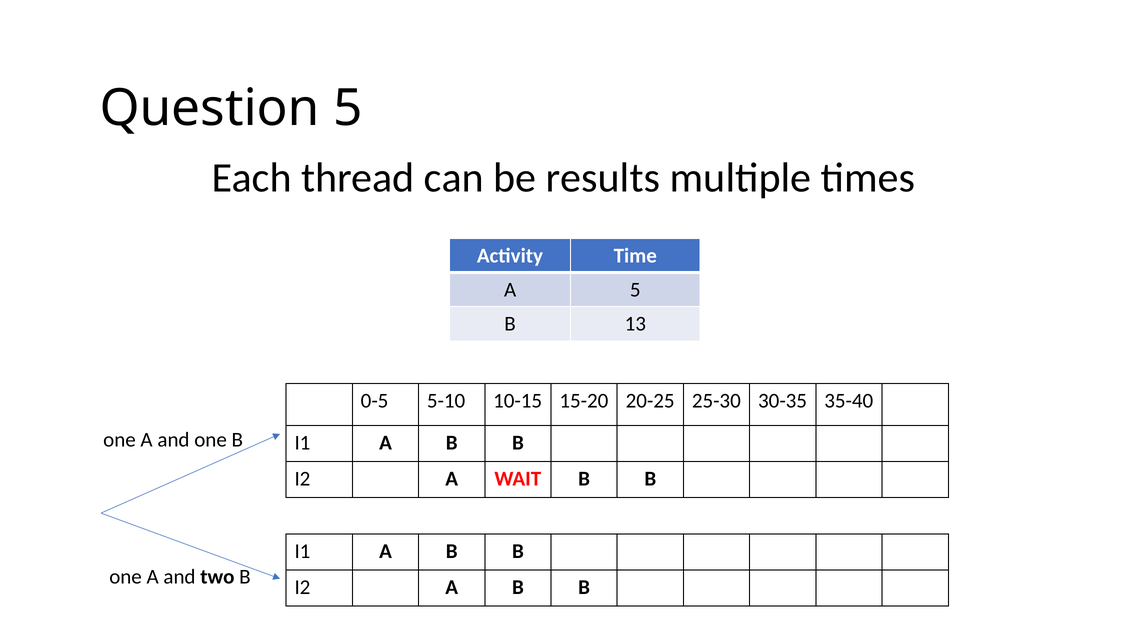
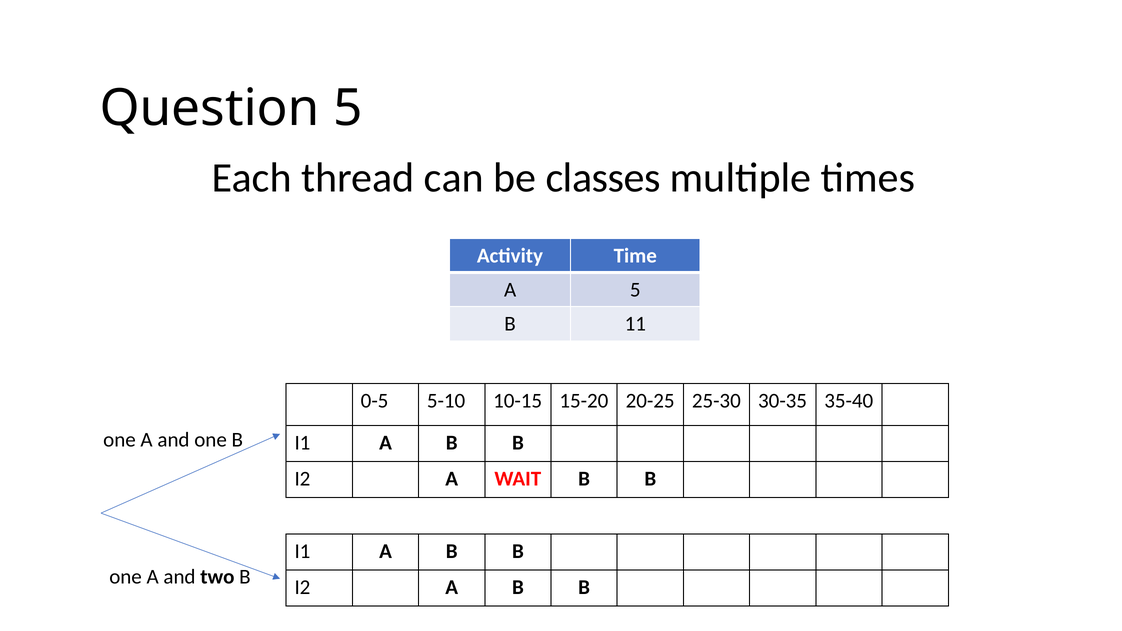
results: results -> classes (603, 178)
13: 13 -> 11 (635, 324)
